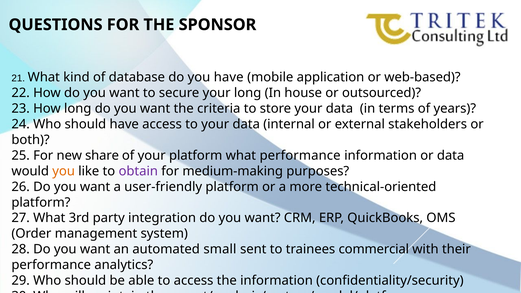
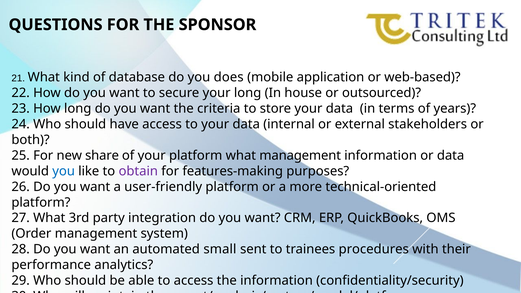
you have: have -> does (229, 77)
what performance: performance -> management (300, 156)
you colour: orange -> blue (64, 171)
medium-making: medium-making -> features-making (233, 171)
commercial: commercial -> procedures (374, 249)
